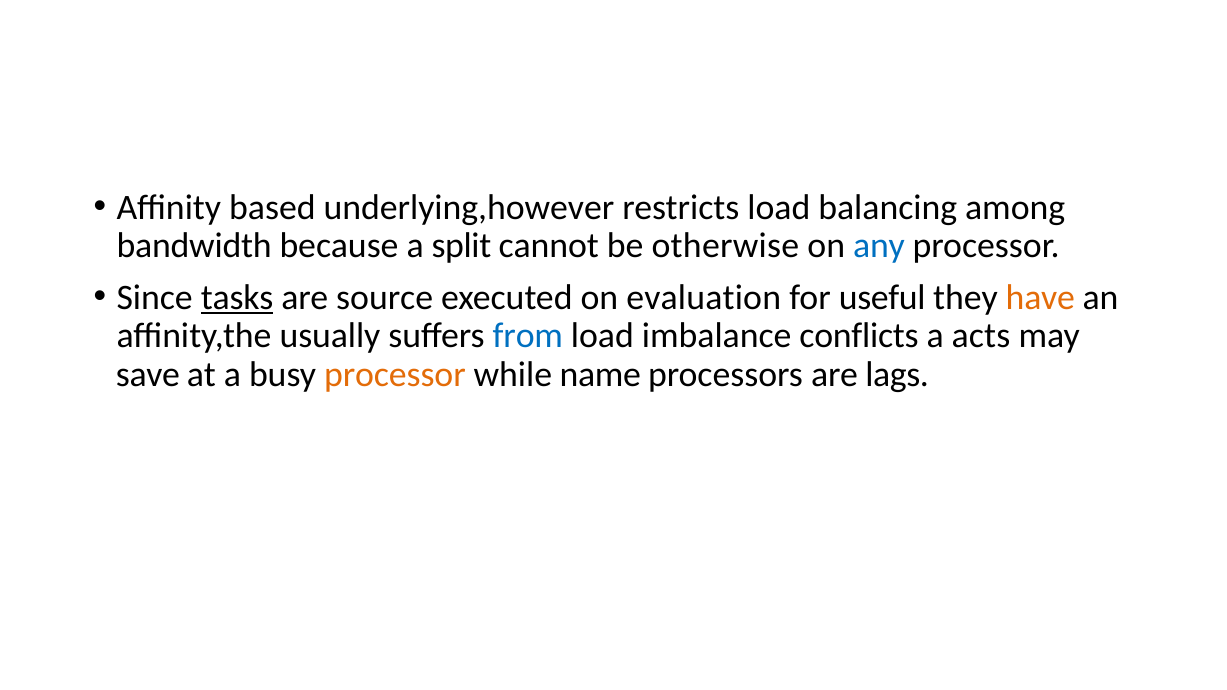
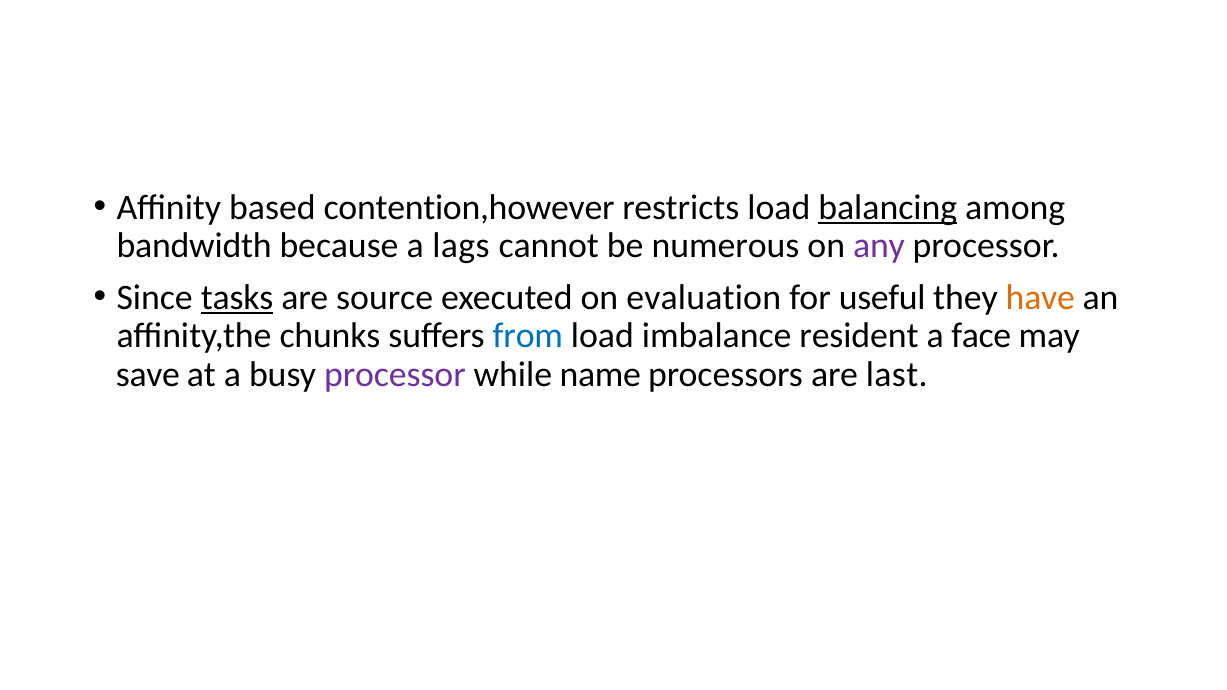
underlying,however: underlying,however -> contention,however (469, 207)
balancing underline: none -> present (888, 207)
split: split -> lags (461, 246)
otherwise: otherwise -> numerous (726, 246)
any colour: blue -> purple (879, 246)
usually: usually -> chunks (330, 336)
conflicts: conflicts -> resident (859, 336)
acts: acts -> face (981, 336)
processor colour: orange -> purple (395, 375)
lags: lags -> last (897, 375)
